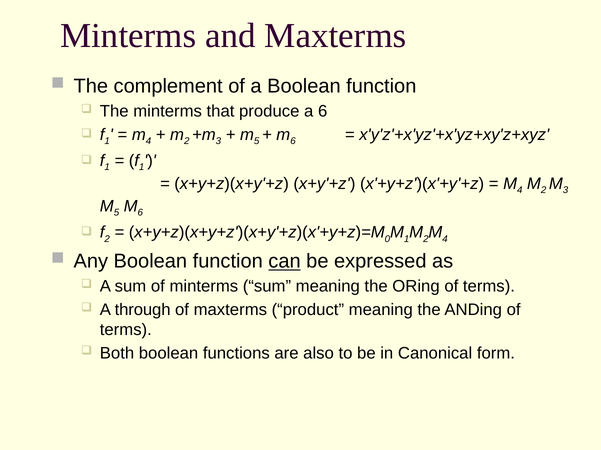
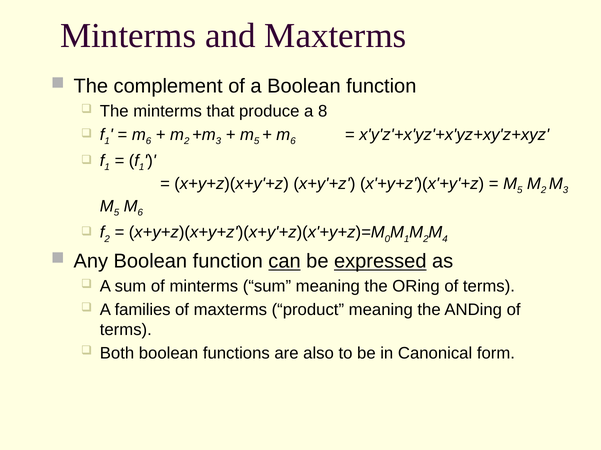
a 6: 6 -> 8 (323, 112)
4: 4 -> 6 (149, 141)
4: 4 -> 5 (520, 190)
expressed underline: none -> present (380, 262)
through: through -> families (143, 310)
